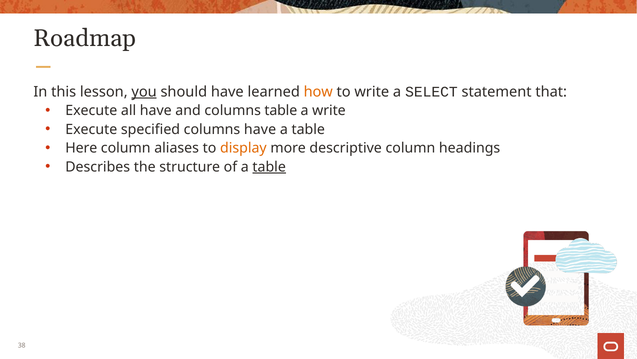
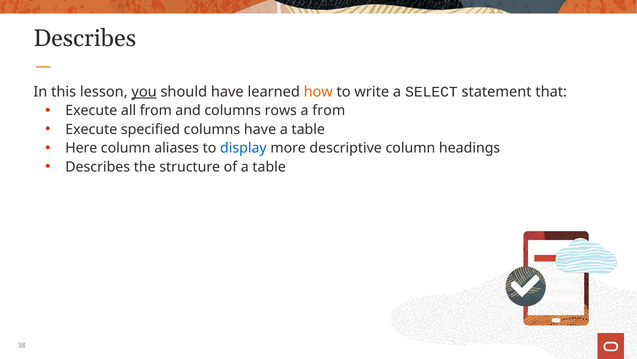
Roadmap: Roadmap -> Describes (85, 38)
all have: have -> from (156, 110)
columns table: table -> rows (281, 110)
a write: write -> from (329, 110)
display colour: orange -> blue (243, 148)
table underline: present -> none (269, 167)
